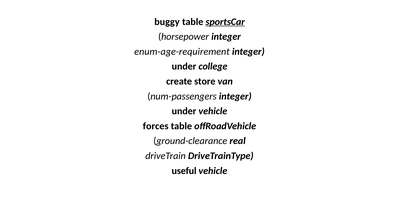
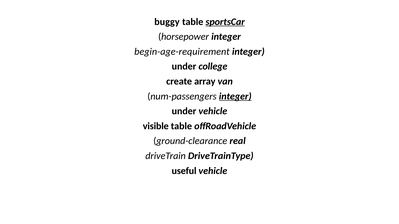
enum-age-requirement: enum-age-requirement -> begin-age-requirement (182, 52)
store: store -> array (205, 81)
integer underline: none -> present (235, 96)
forces: forces -> visible (156, 126)
